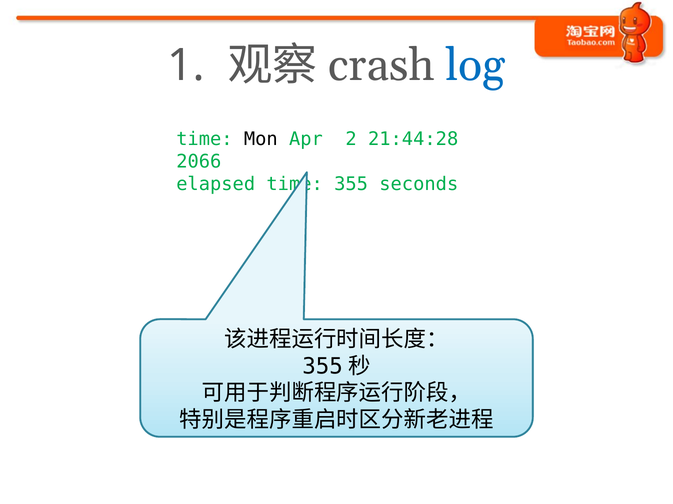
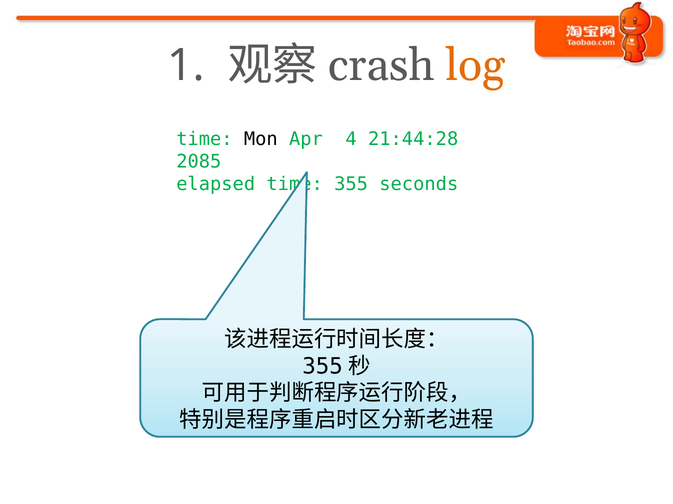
log colour: blue -> orange (475, 65)
2: 2 -> 4 (351, 139)
2066: 2066 -> 2085 (199, 162)
